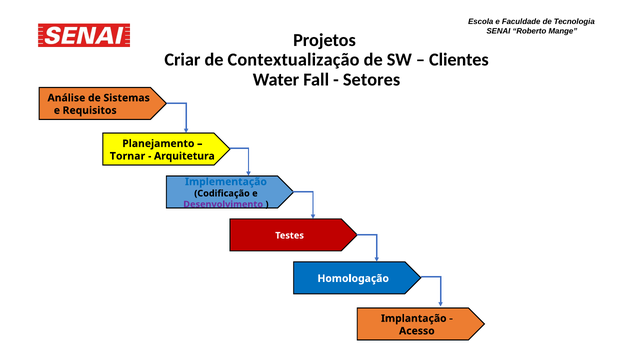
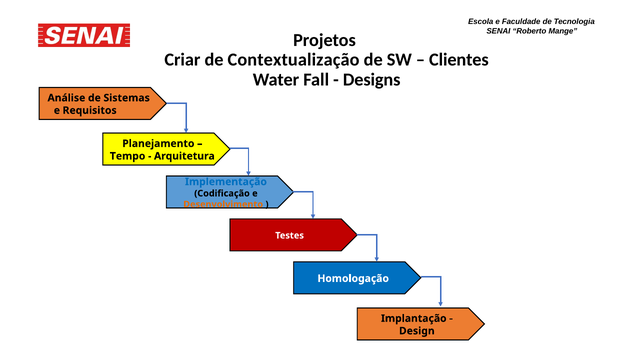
Setores: Setores -> Designs (372, 80)
Tornar: Tornar -> Tempo (128, 156)
Desenvolvimento colour: purple -> orange (223, 204)
Acesso: Acesso -> Design (417, 331)
